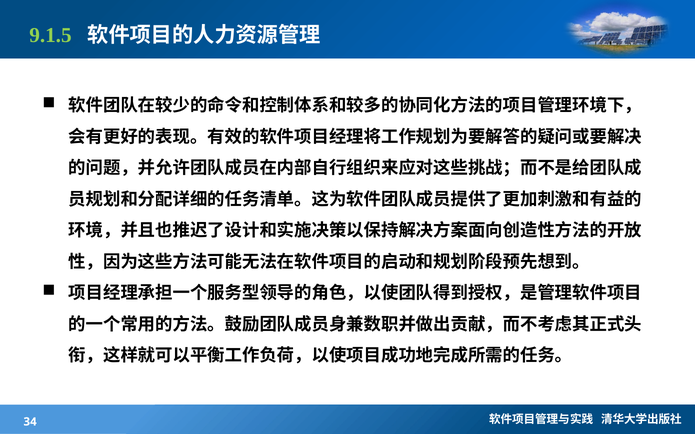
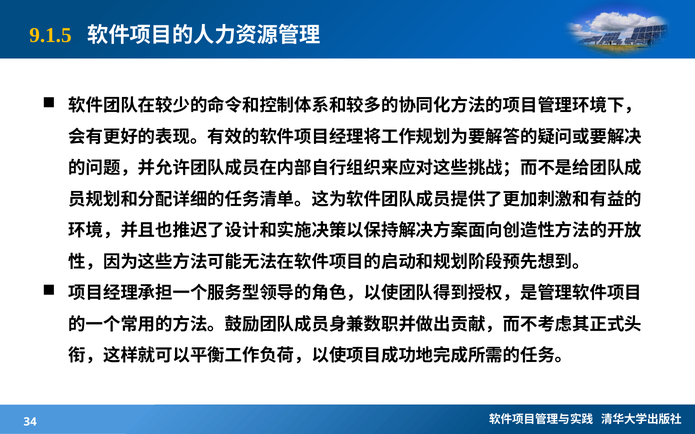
9.1.5 colour: light green -> yellow (50, 35)
